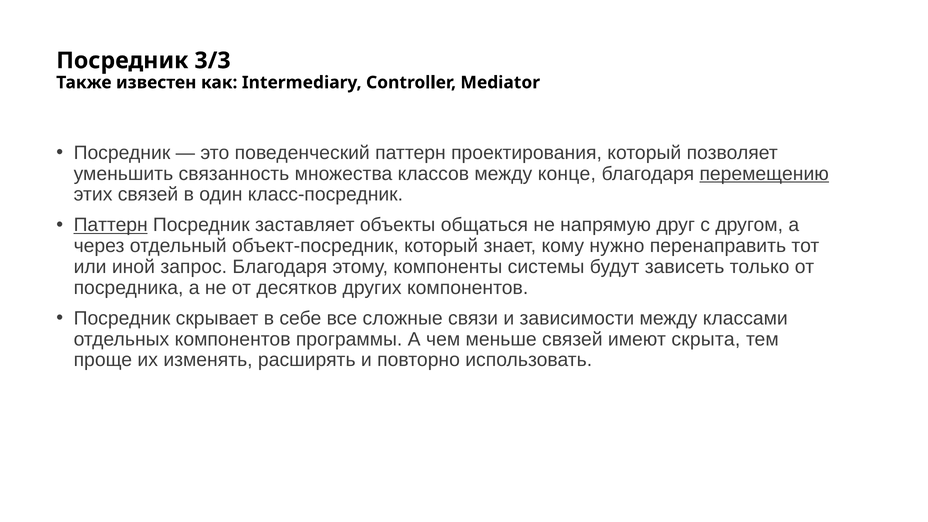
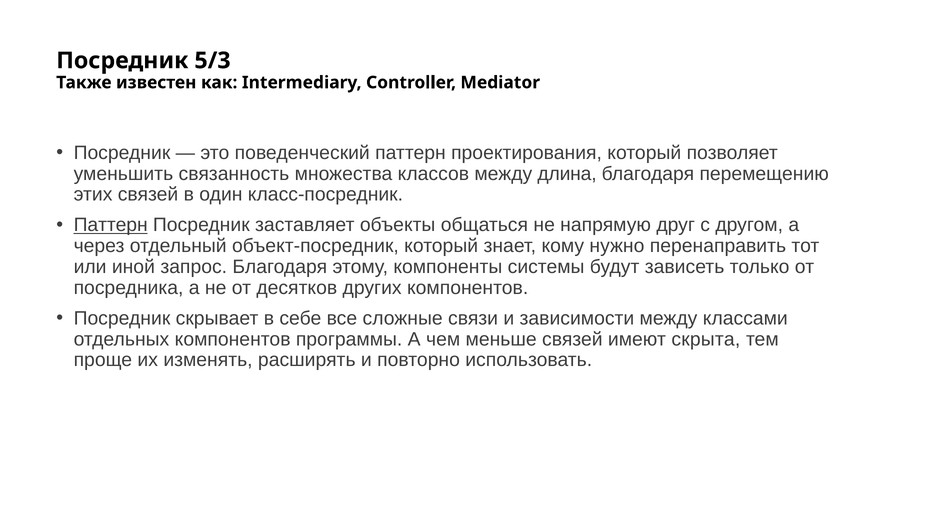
3/3: 3/3 -> 5/3 (213, 61)
конце: конце -> длина (567, 174)
перемещению underline: present -> none (764, 174)
